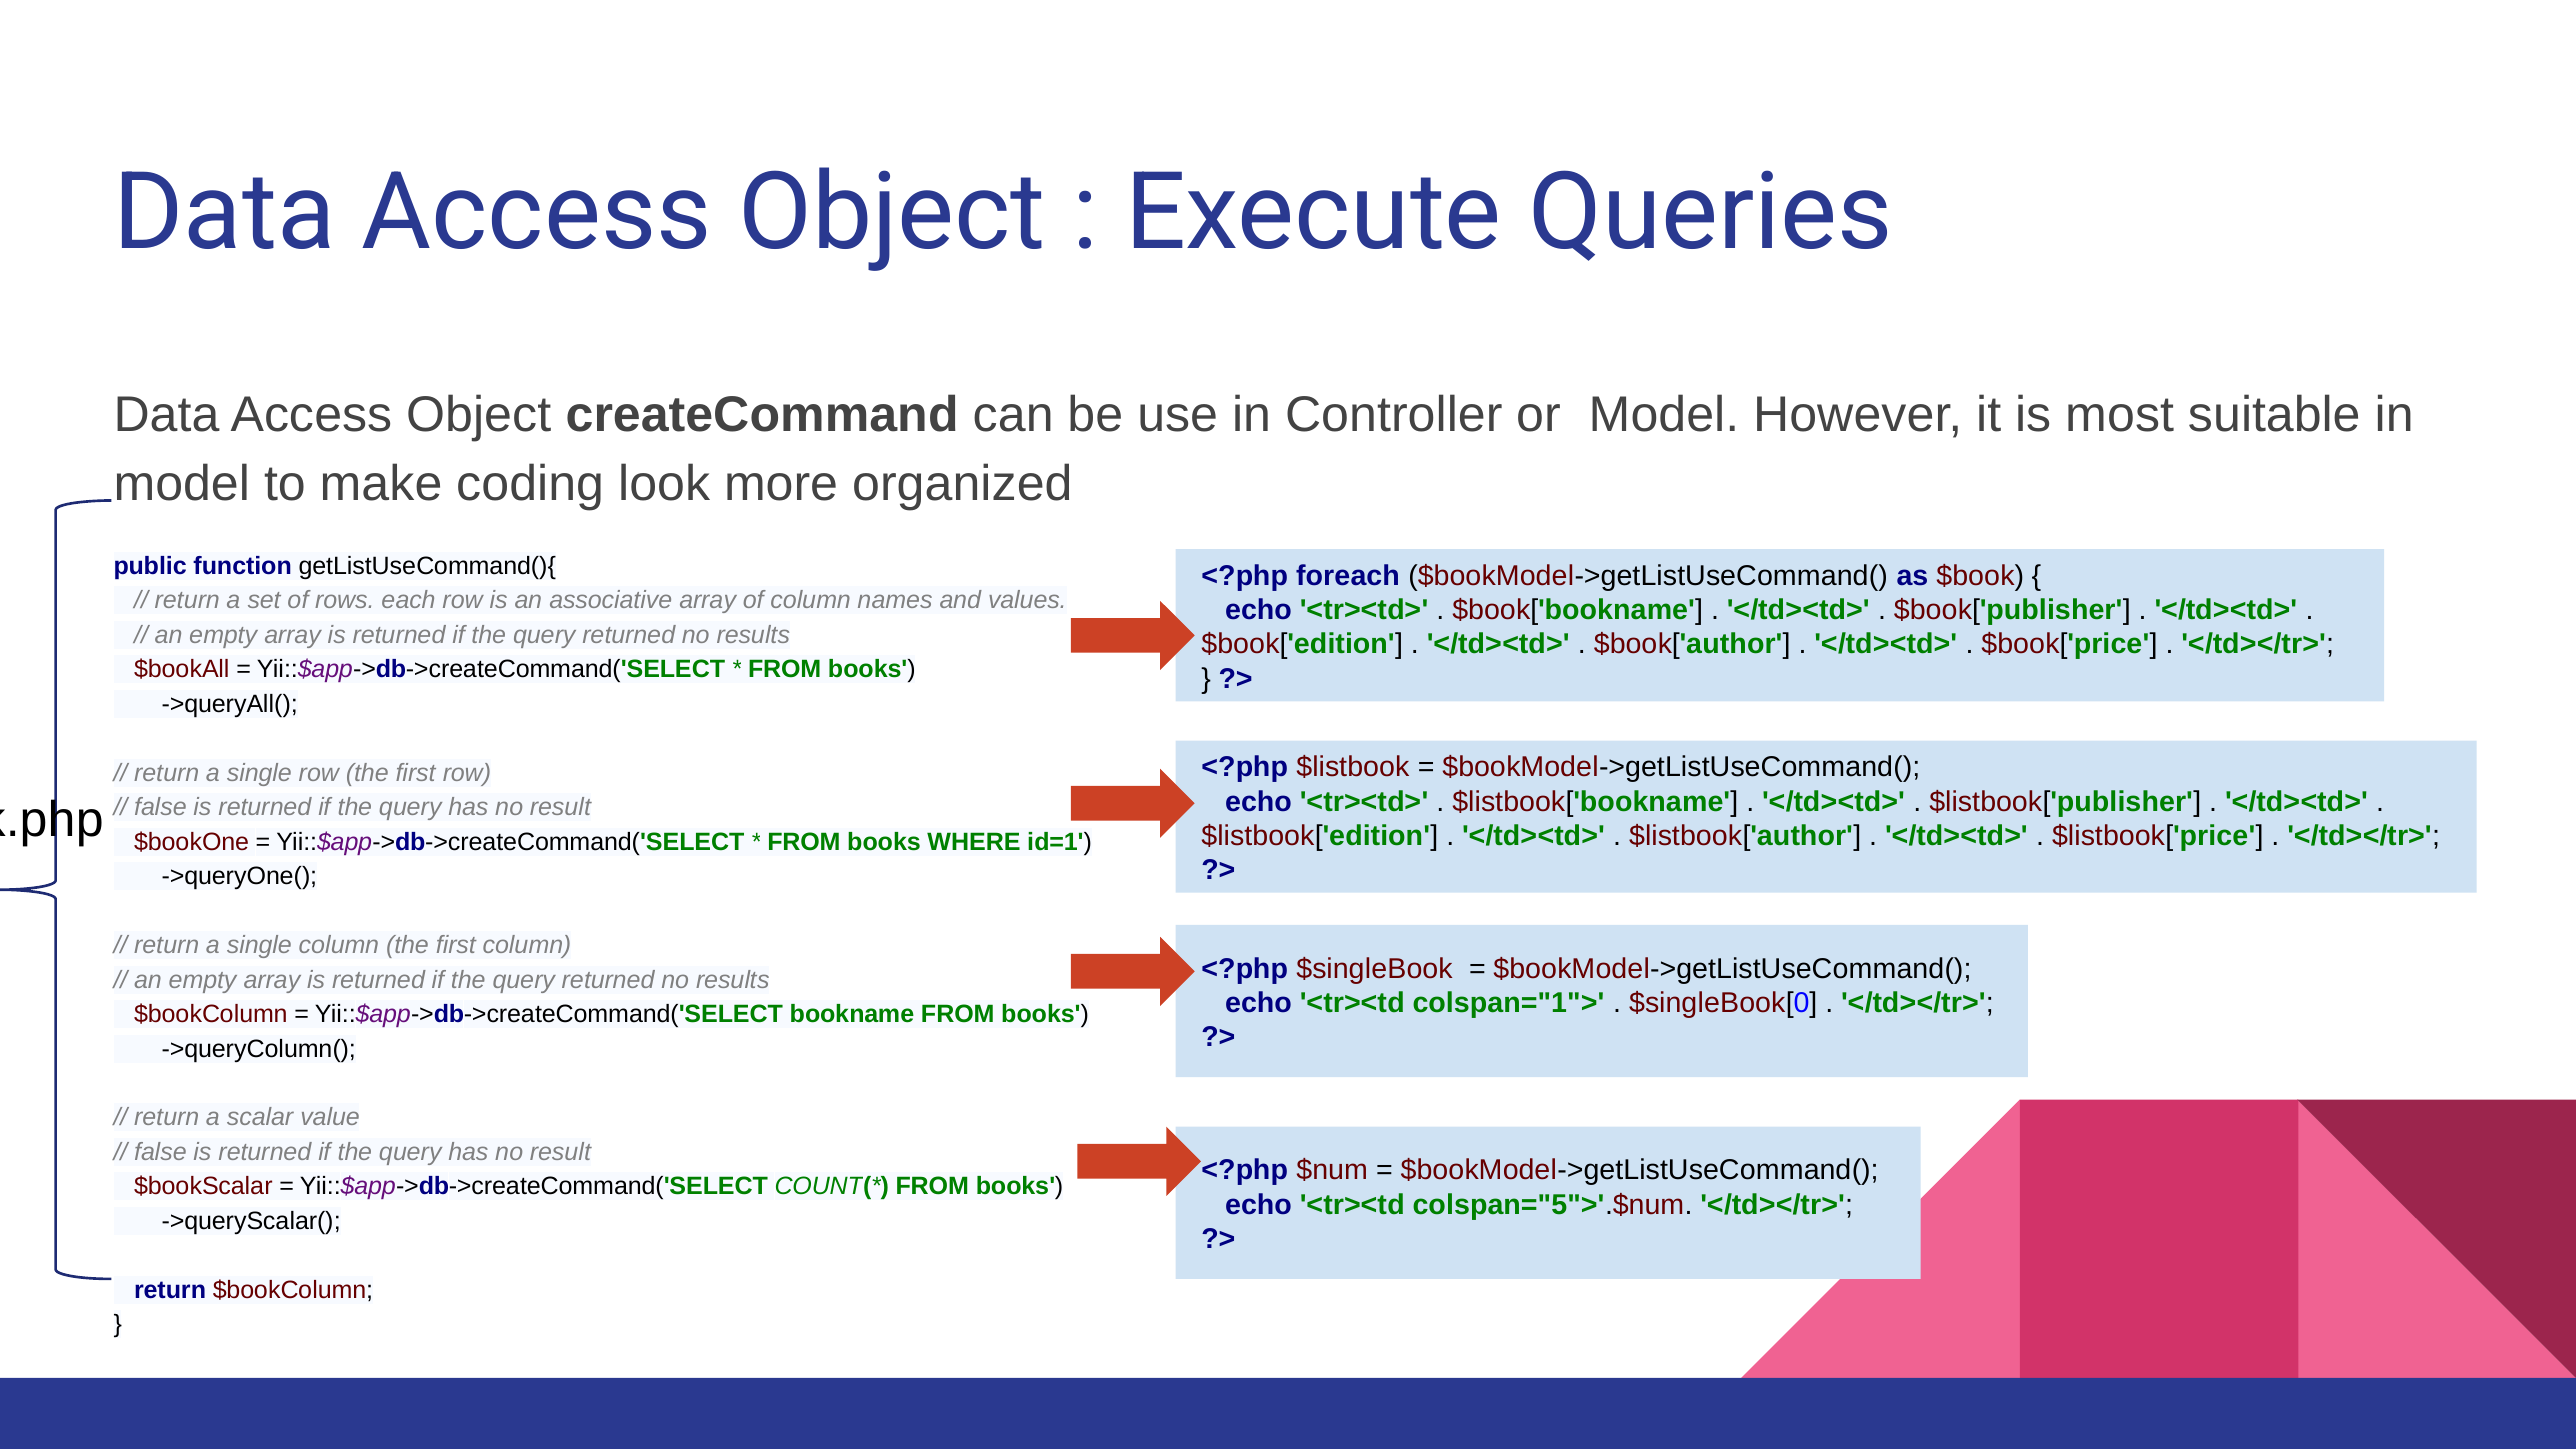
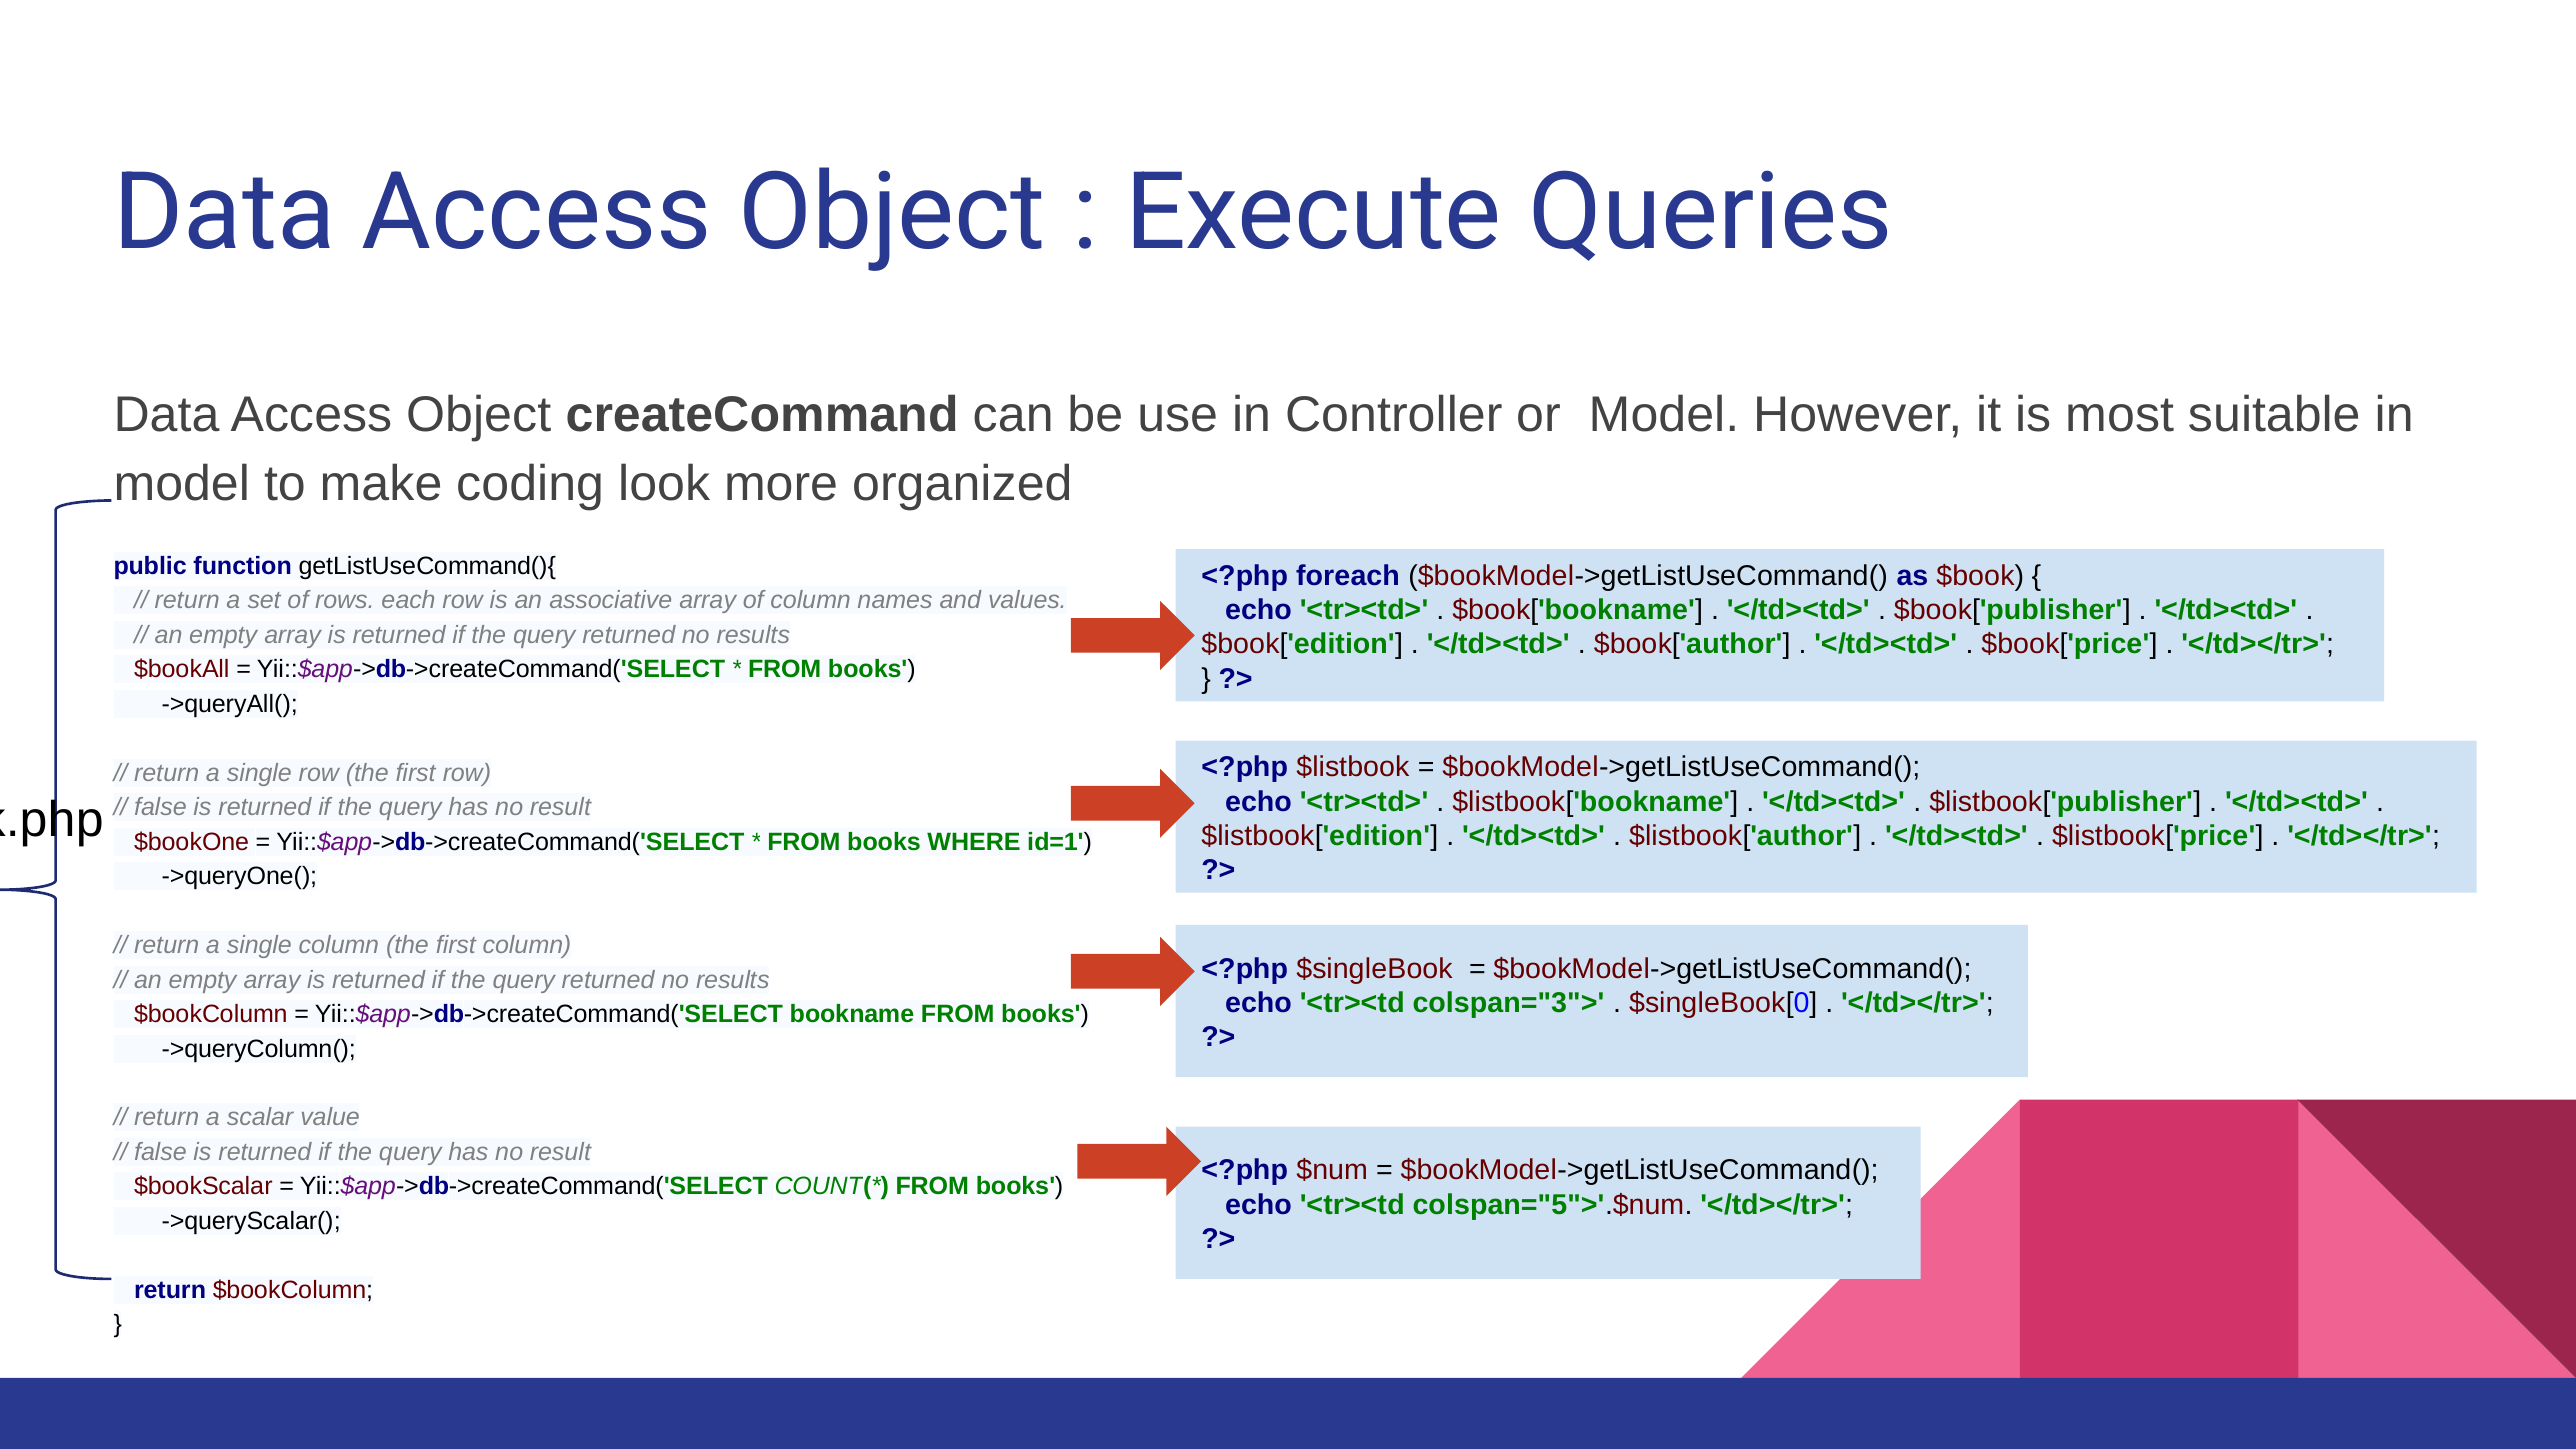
colspan="1">: colspan="1"> -> colspan="3"> (1508, 1003)
